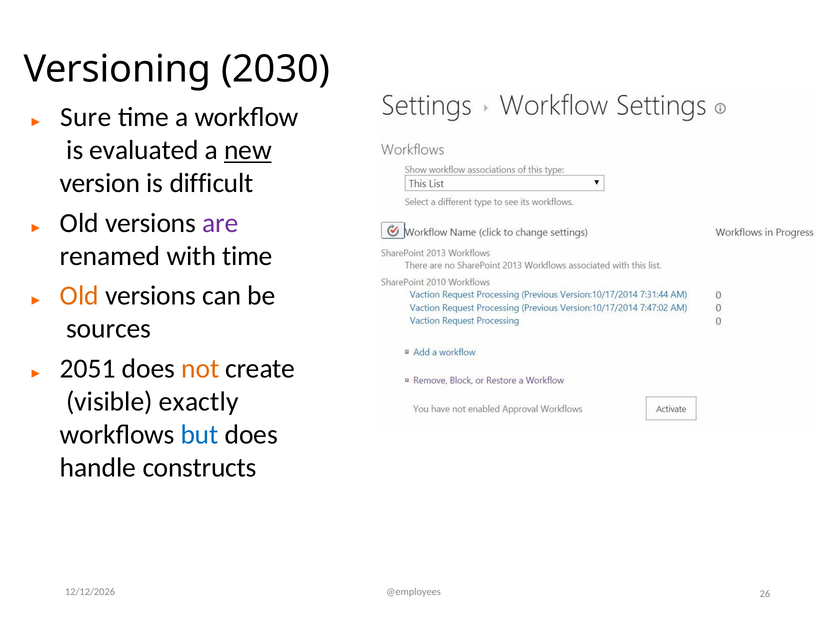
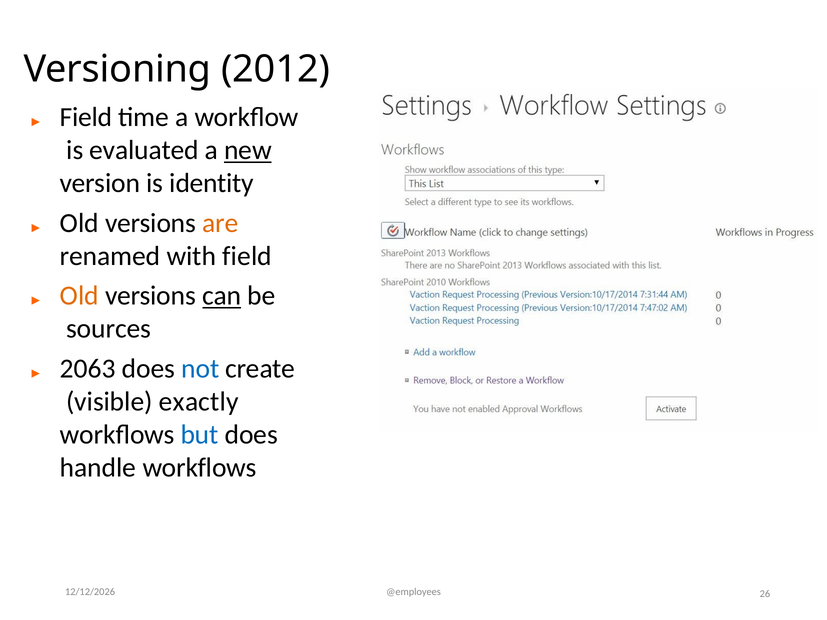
2030: 2030 -> 2012 (276, 69)
Sure: Sure -> Field (86, 117)
difficult: difficult -> identity (212, 183)
are colour: purple -> orange (220, 223)
with time: time -> field (247, 256)
can underline: none -> present (222, 296)
2051: 2051 -> 2063 (88, 369)
not colour: orange -> blue (200, 369)
handle constructs: constructs -> workflows (200, 468)
